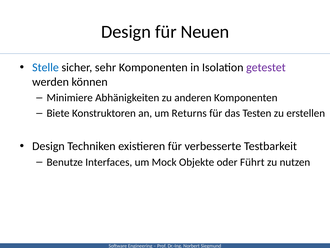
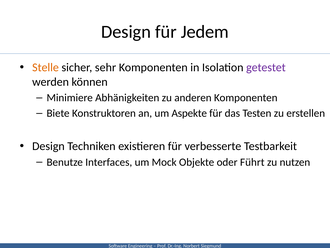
Neuen: Neuen -> Jedem (205, 32)
Stelle colour: blue -> orange (46, 67)
Returns: Returns -> Aspekte (189, 113)
